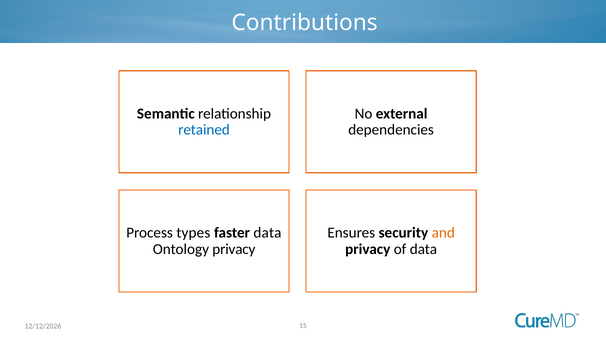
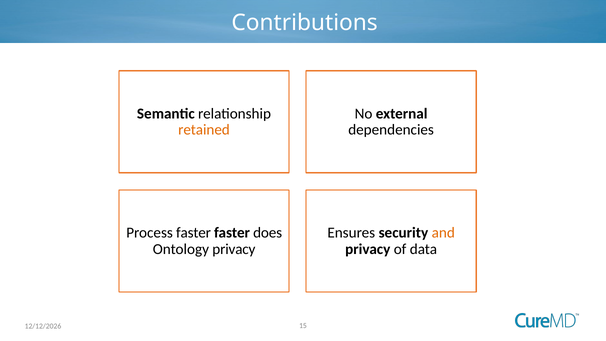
retained colour: blue -> orange (204, 130)
Process types: types -> faster (194, 233)
faster data: data -> does (268, 233)
